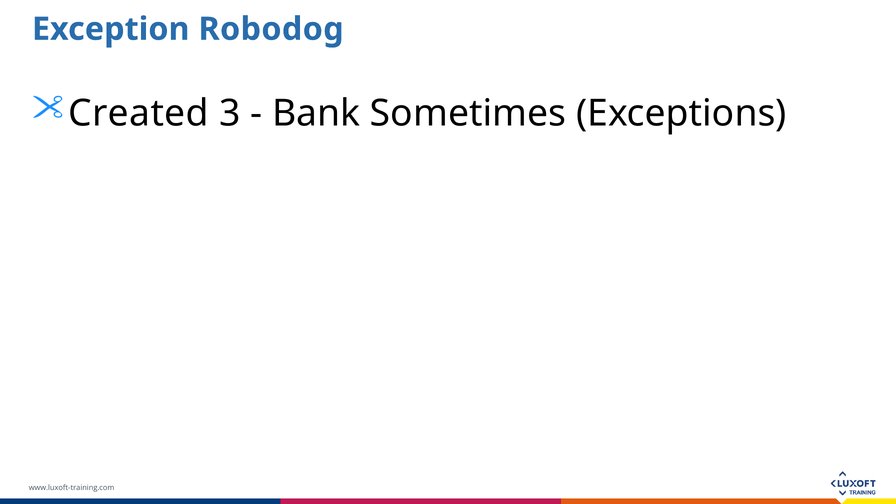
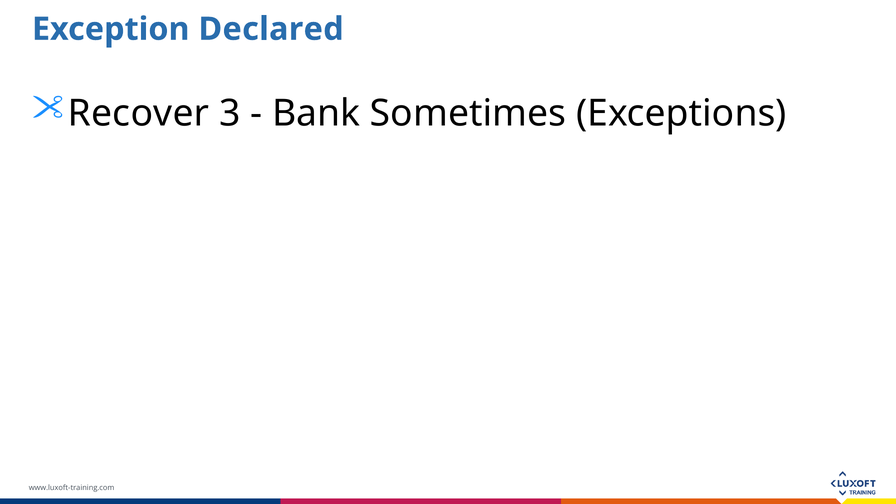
Robodog: Robodog -> Declared (271, 29)
Created: Created -> Recover (139, 113)
